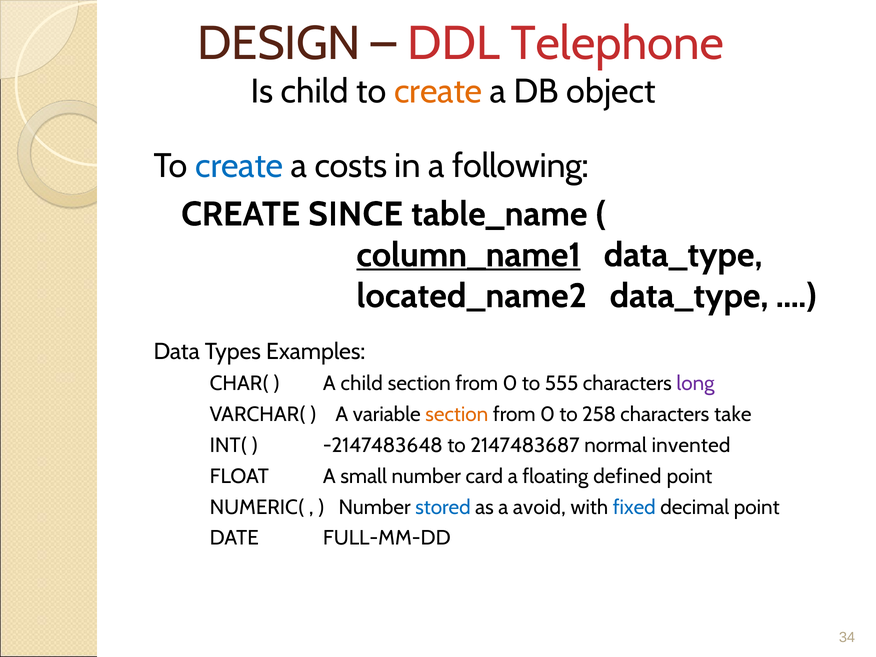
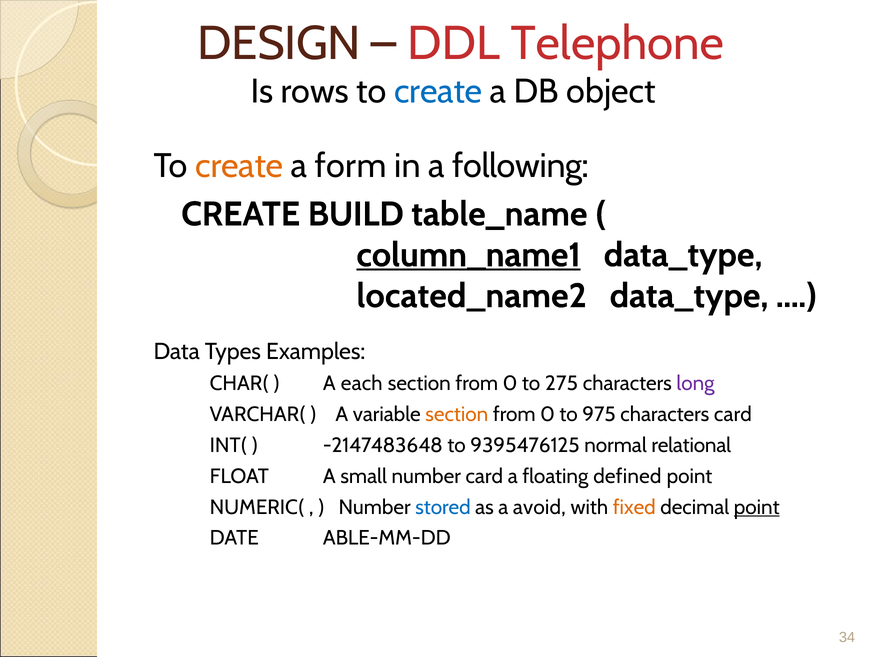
Is child: child -> rows (315, 91)
create colour: orange -> blue (438, 91)
create colour: blue -> orange (239, 166)
costs: costs -> form (351, 166)
SINCE: SINCE -> BUILD (356, 214)
A child: child -> each (362, 384)
555: 555 -> 275 (561, 384)
258: 258 -> 975 (599, 414)
characters take: take -> card (733, 414)
2147483687: 2147483687 -> 9395476125 (525, 445)
invented: invented -> relational (691, 445)
fixed colour: blue -> orange (634, 507)
point underline: none -> present (757, 507)
FULL-MM-DD: FULL-MM-DD -> ABLE-MM-DD (387, 538)
